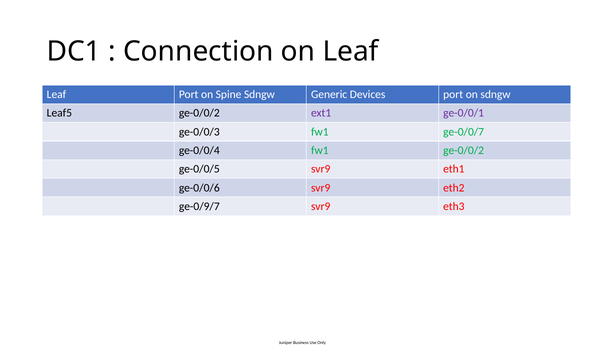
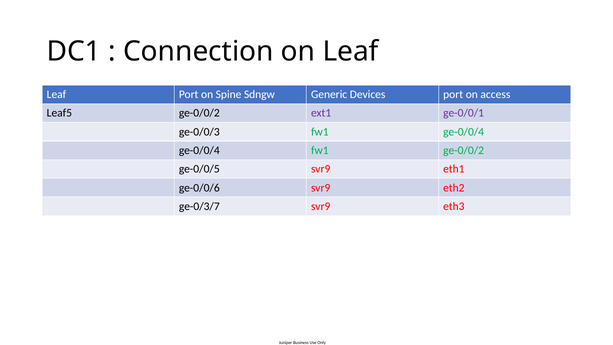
on sdngw: sdngw -> access (495, 94)
fw1 ge-0/0/7: ge-0/0/7 -> ge-0/0/4 (464, 132)
ge-0/9/7: ge-0/9/7 -> ge-0/3/7 (199, 206)
